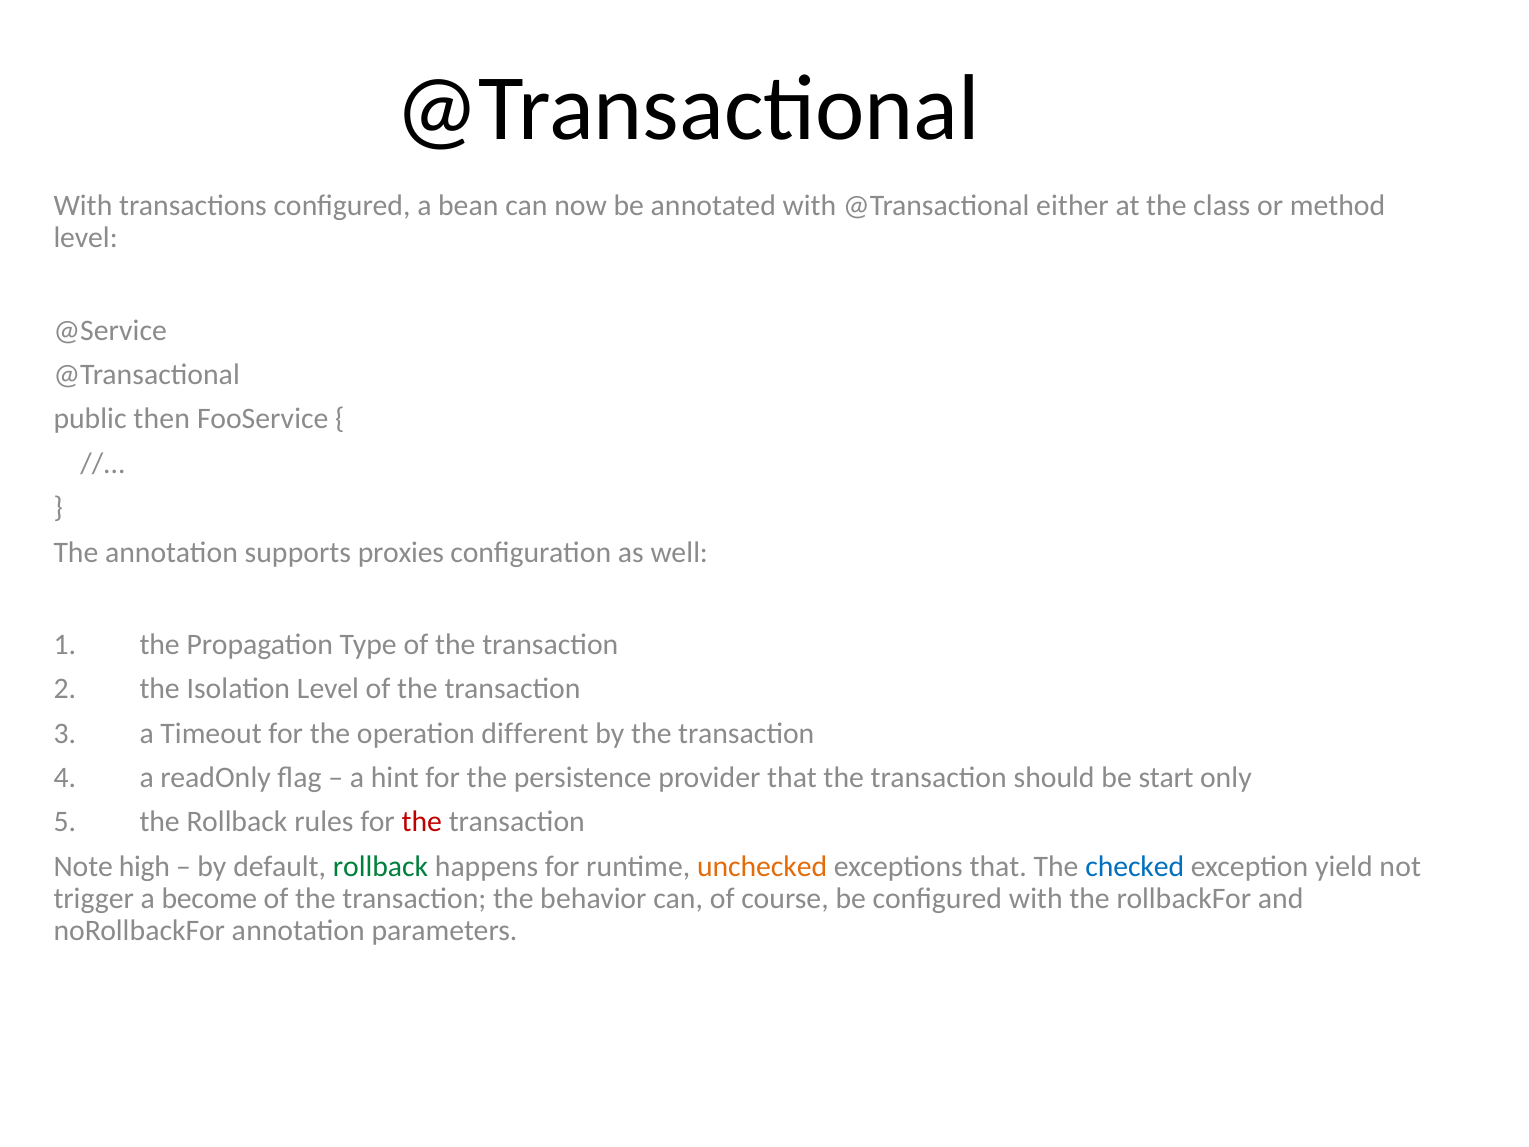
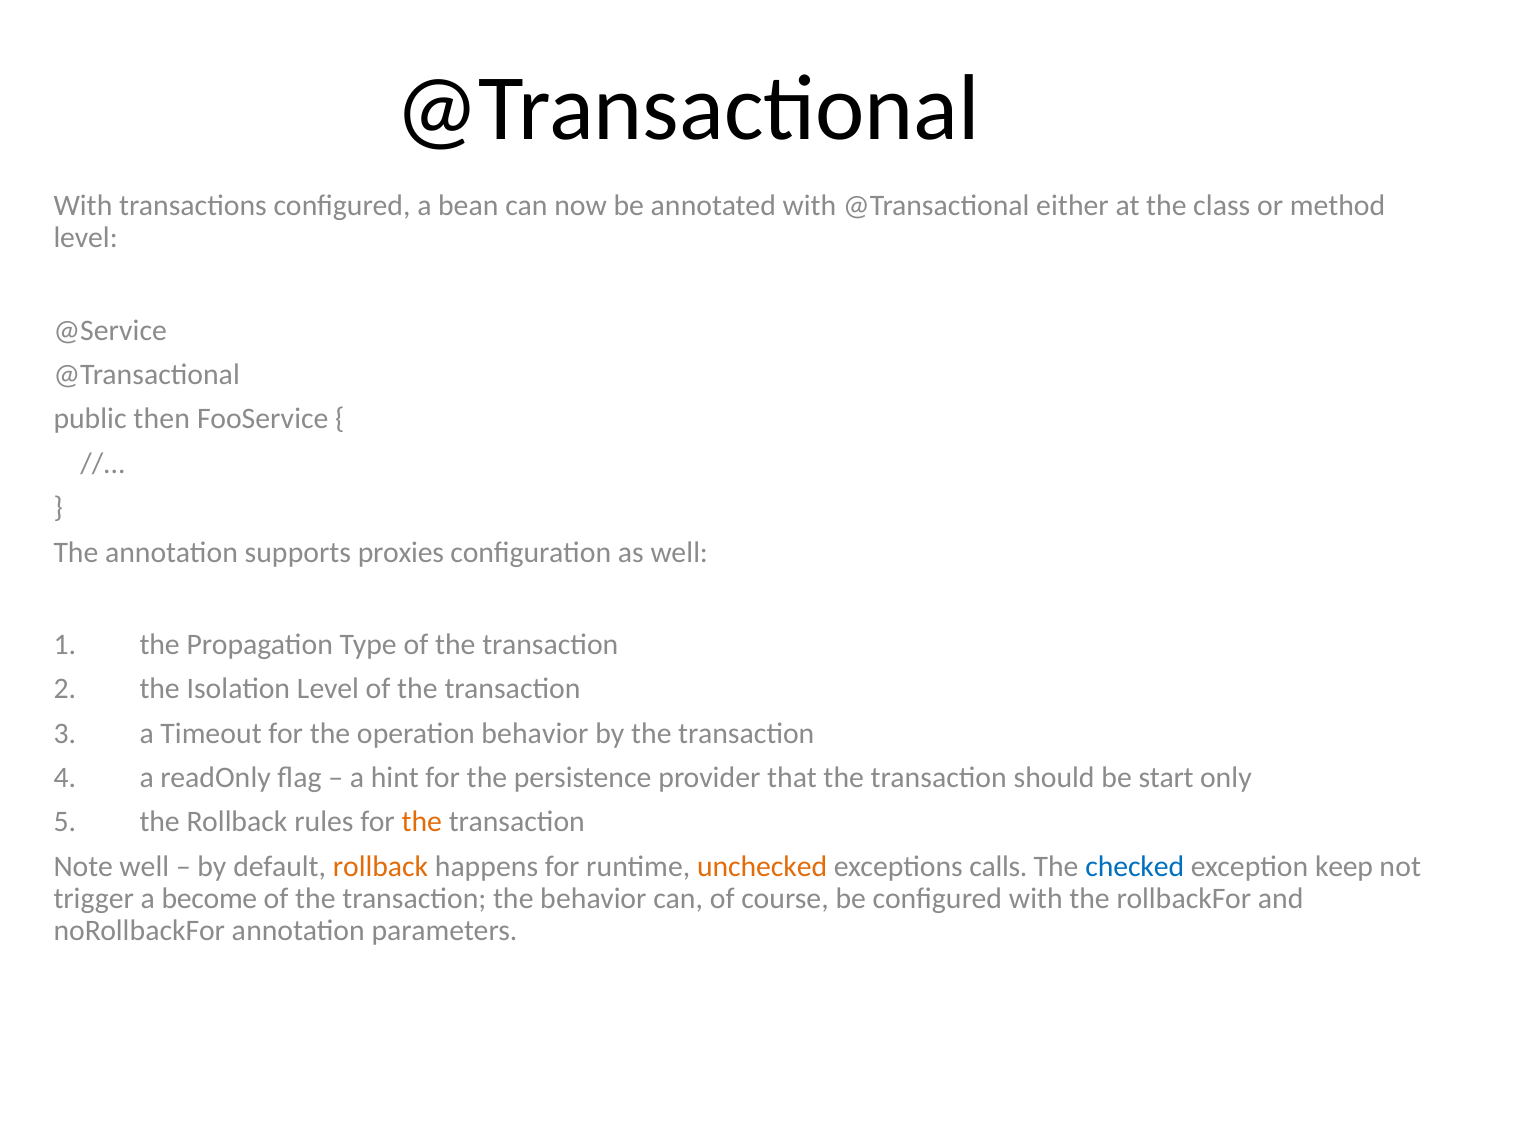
operation different: different -> behavior (535, 733)
the colour: red -> orange (422, 822)
Note high: high -> well (144, 866)
rollback colour: green -> orange (381, 866)
exceptions that: that -> calls (998, 866)
yield: yield -> keep (1344, 866)
